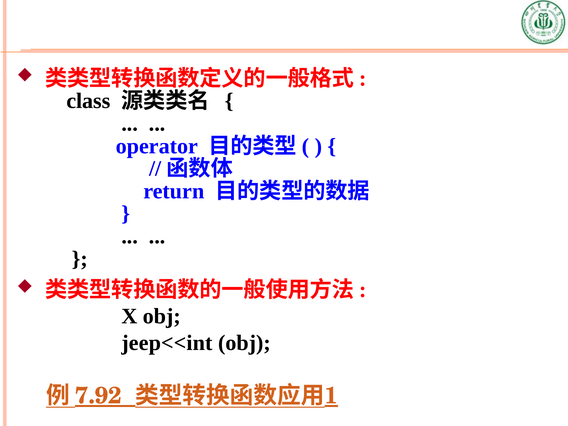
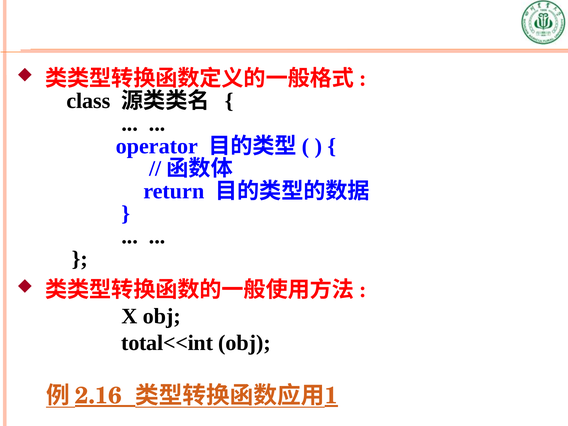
jeep<<int: jeep<<int -> total<<int (167, 343)
7.92: 7.92 -> 2.16 (98, 396)
